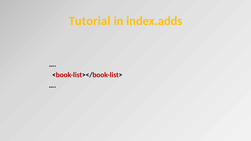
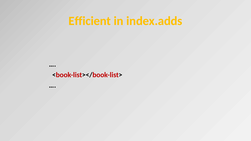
Tutorial: Tutorial -> Efficient (90, 21)
